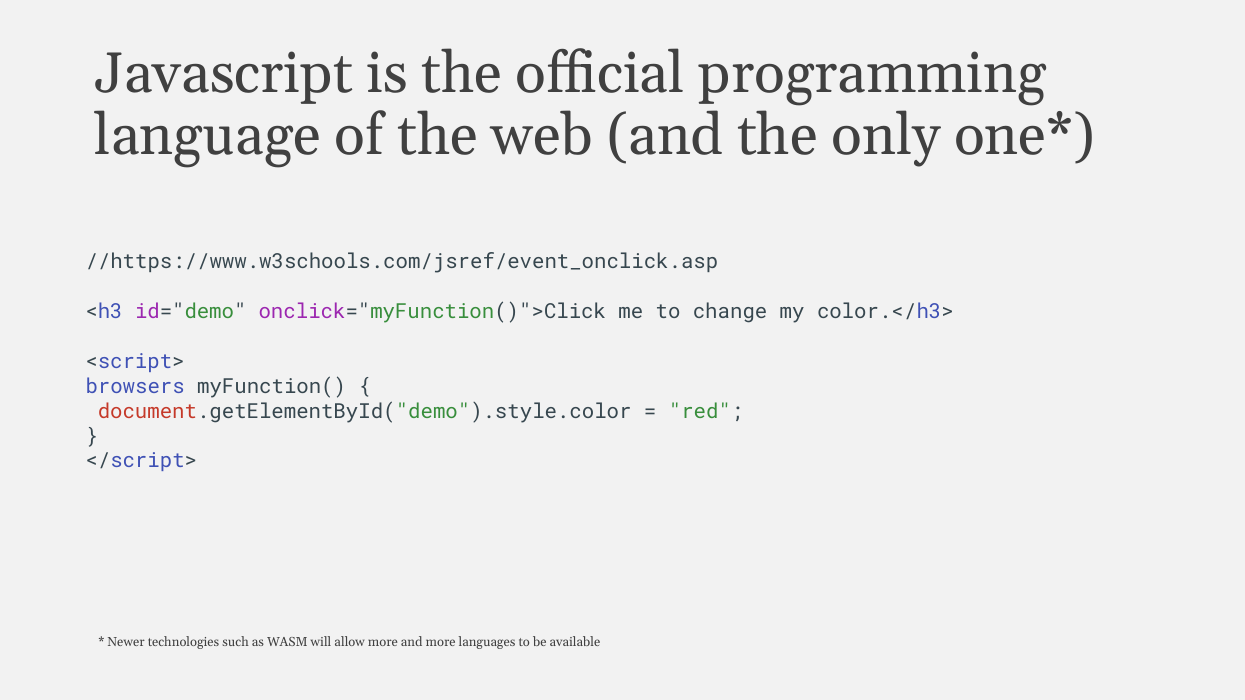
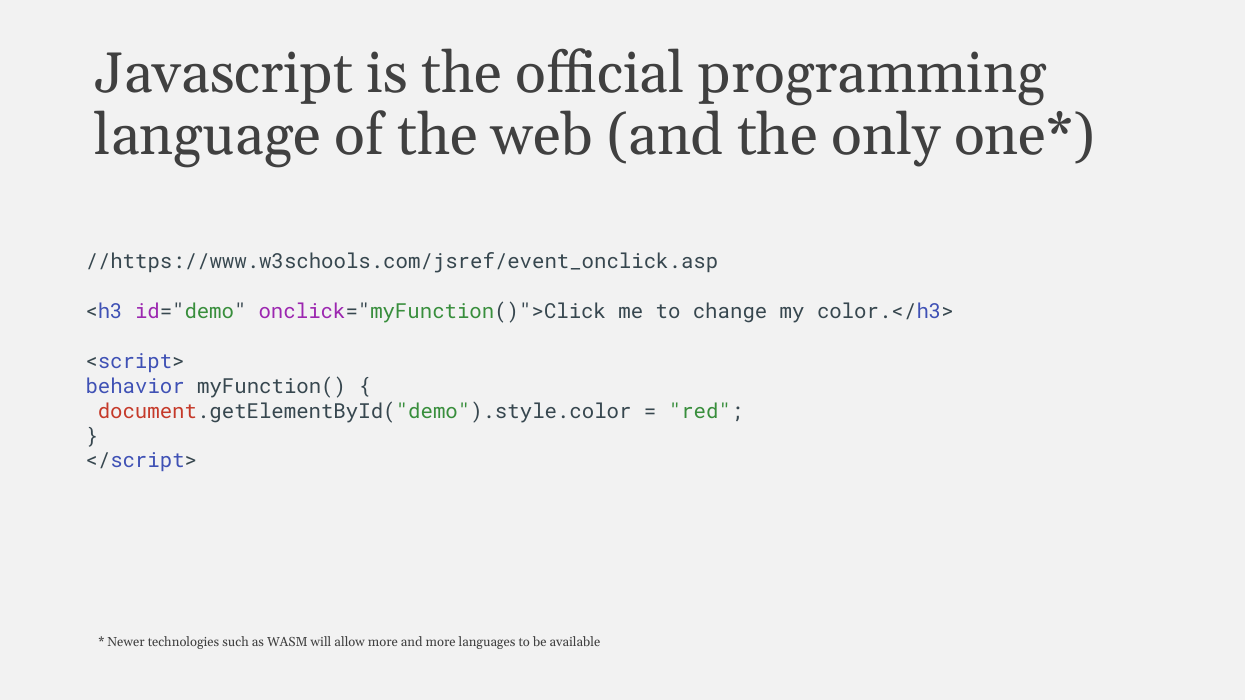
browsers: browsers -> behavior (135, 387)
